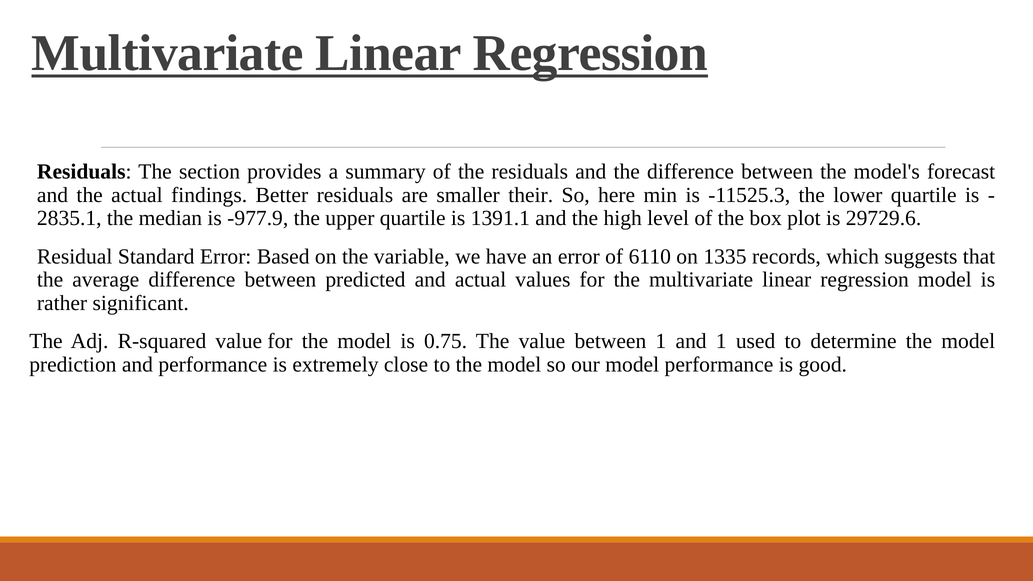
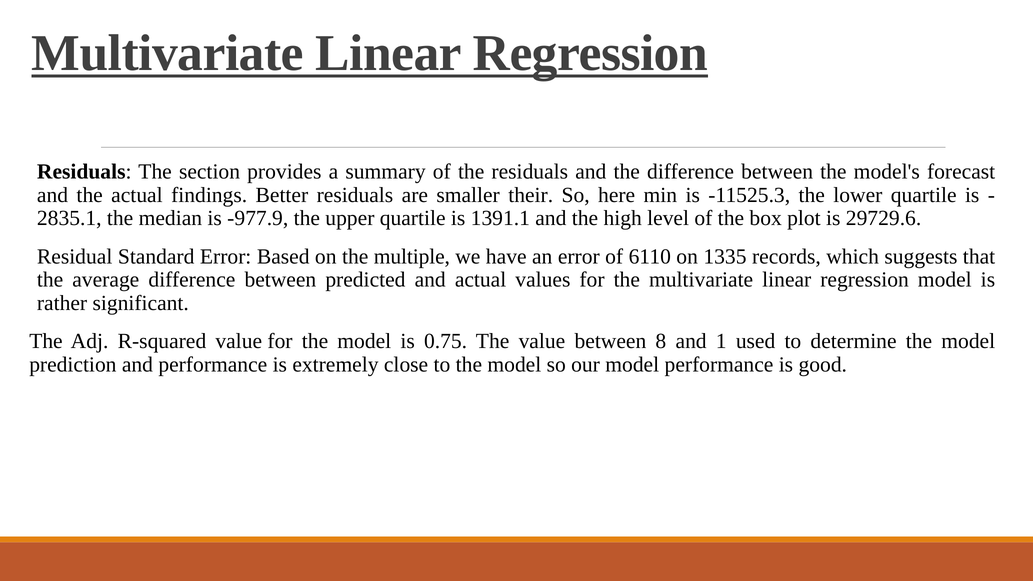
variable: variable -> multiple (412, 257)
between 1: 1 -> 8 (661, 341)
